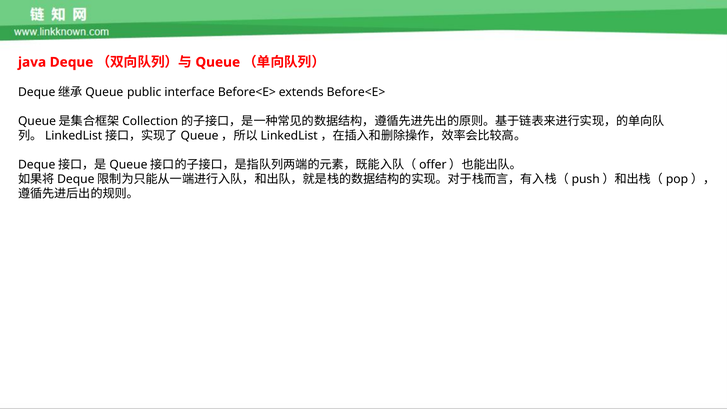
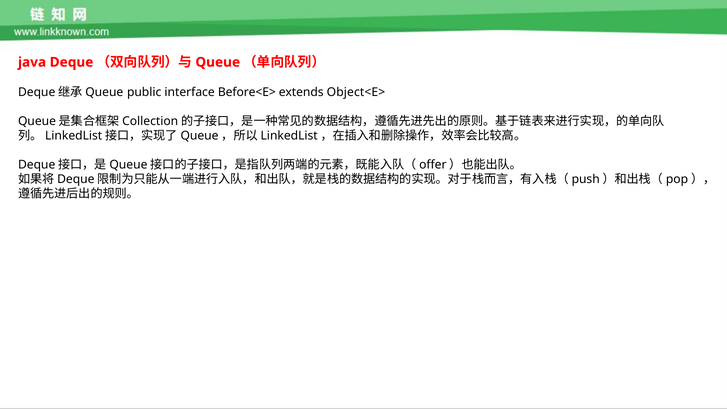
extends Before<E>: Before<E> -> Object<E> (356, 92)
